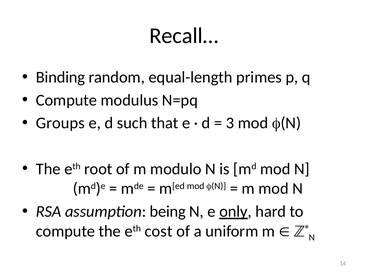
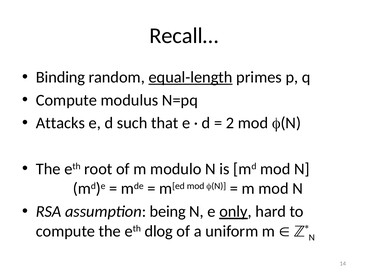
equal-length underline: none -> present (191, 77)
Groups: Groups -> Attacks (60, 123)
3: 3 -> 2 (230, 123)
cost: cost -> dlog (159, 231)
